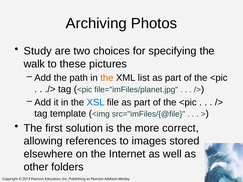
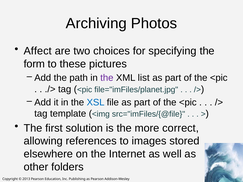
Study: Study -> Affect (38, 51)
walk: walk -> form (34, 64)
the colour: orange -> purple (107, 78)
